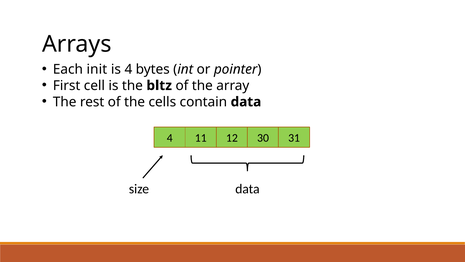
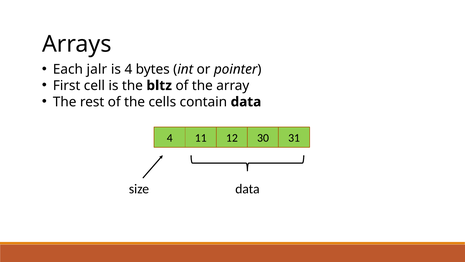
init: init -> jalr (97, 69)
